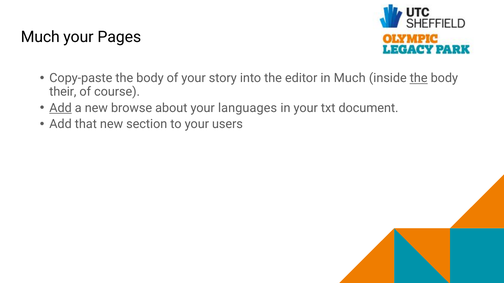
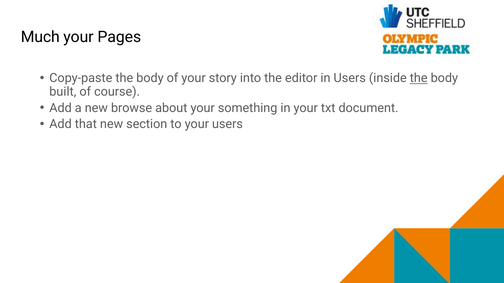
in Much: Much -> Users (350, 78)
their: their -> built (63, 92)
Add underline: present -> none (61, 108)
languages: languages -> something (248, 108)
